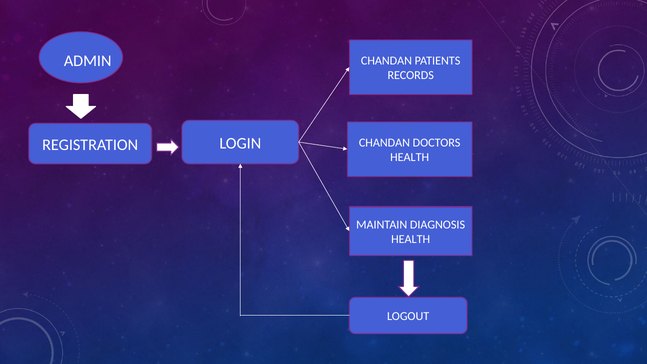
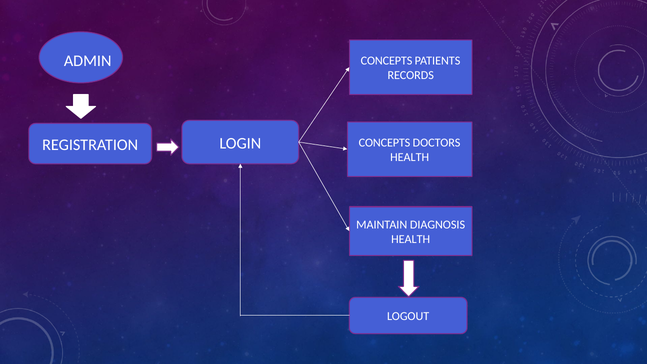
CHANDAN: CHANDAN -> CONCEPTS (387, 61)
CHANDAN: CHANDAN -> CONCEPTS (385, 143)
